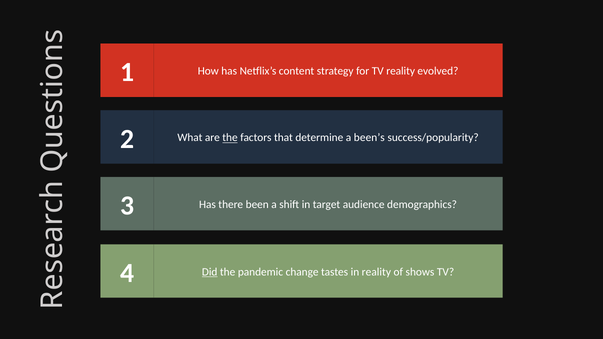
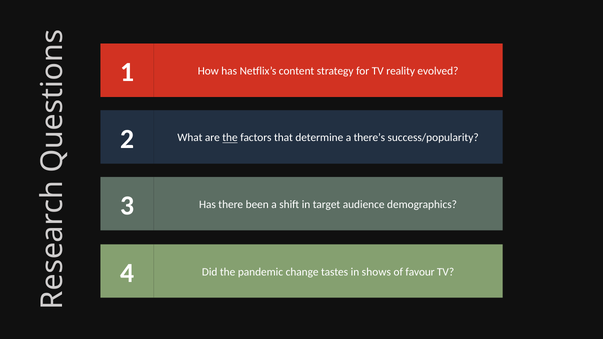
been’s: been’s -> there’s (369, 138)
Did underline: present -> none (210, 272)
in reality: reality -> shows (376, 272)
shows: shows -> favour (420, 272)
